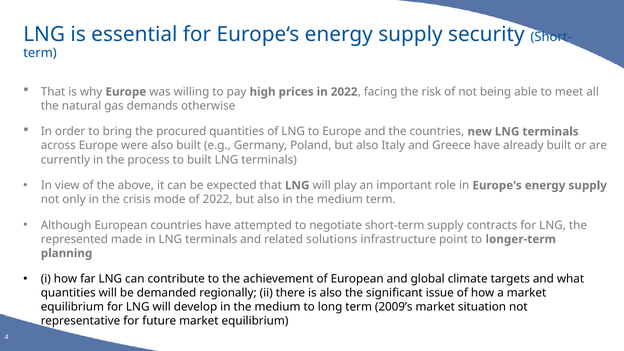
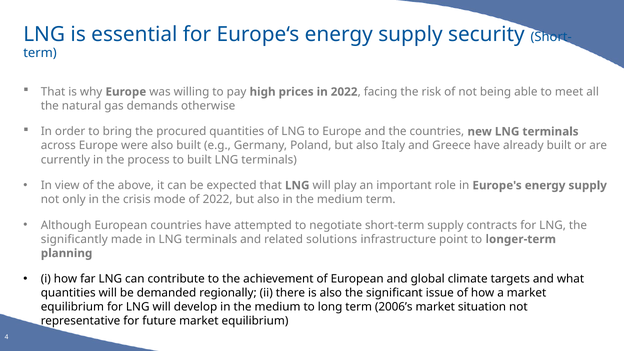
represented: represented -> significantly (74, 239)
2009’s: 2009’s -> 2006’s (394, 307)
